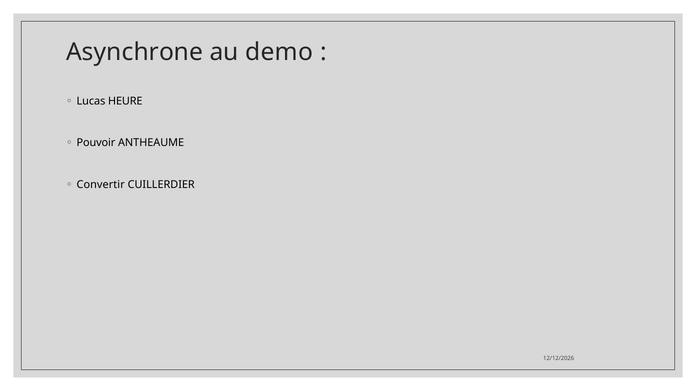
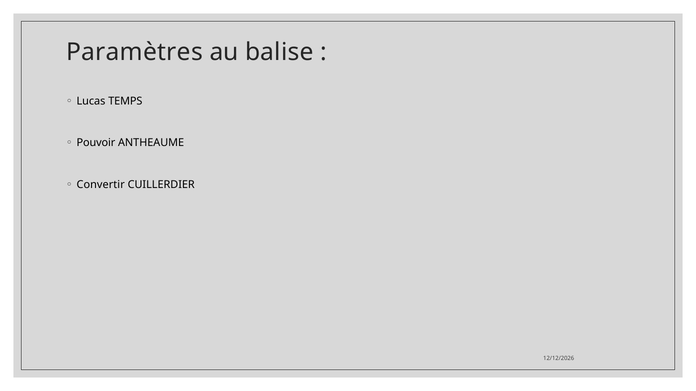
Asynchrone: Asynchrone -> Paramètres (135, 52)
demo: demo -> balise (279, 52)
HEURE: HEURE -> TEMPS (125, 101)
